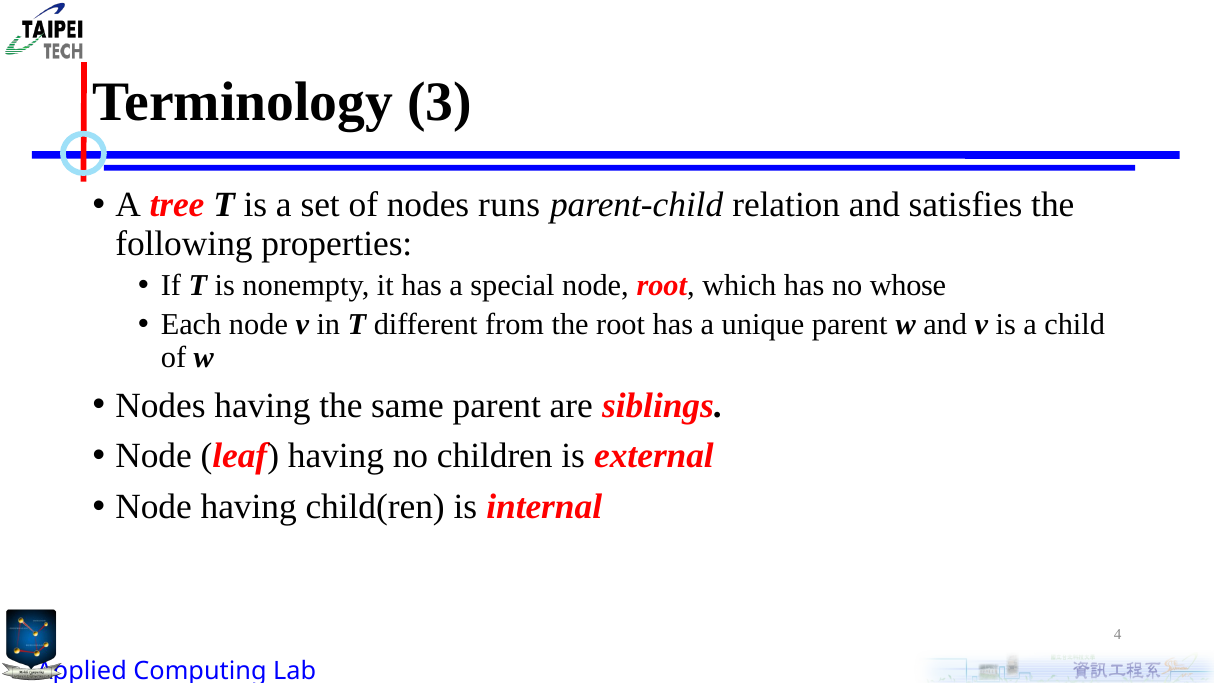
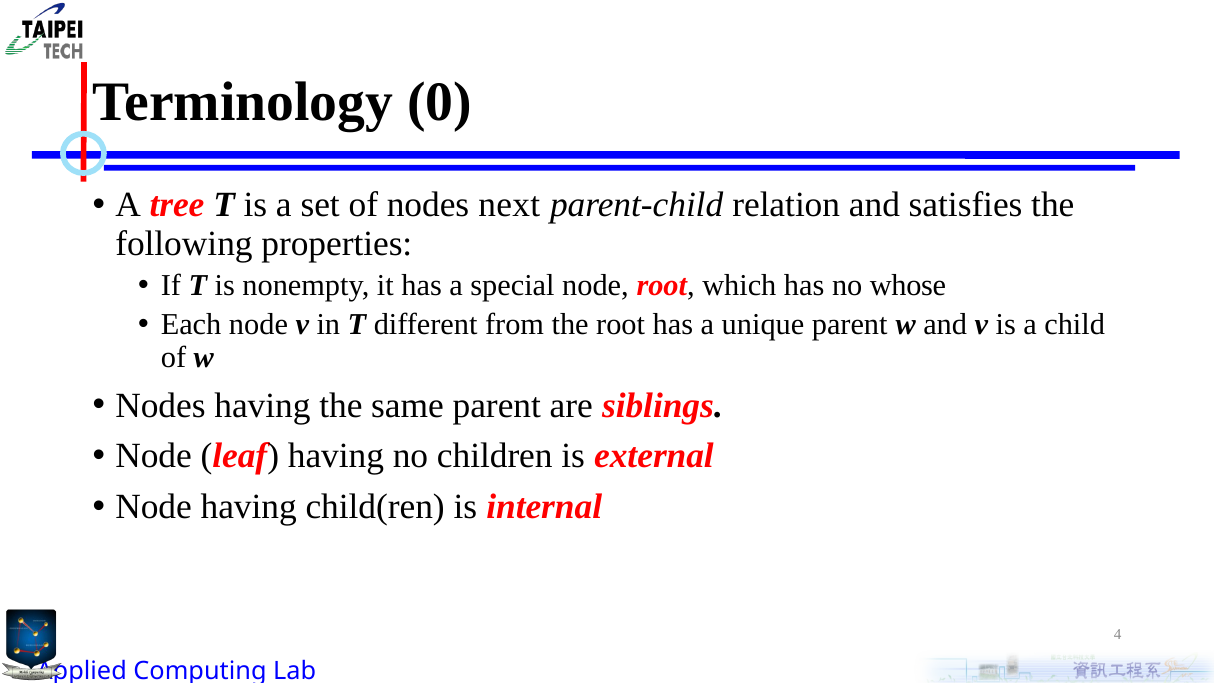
3: 3 -> 0 (440, 102)
runs: runs -> next (509, 205)
